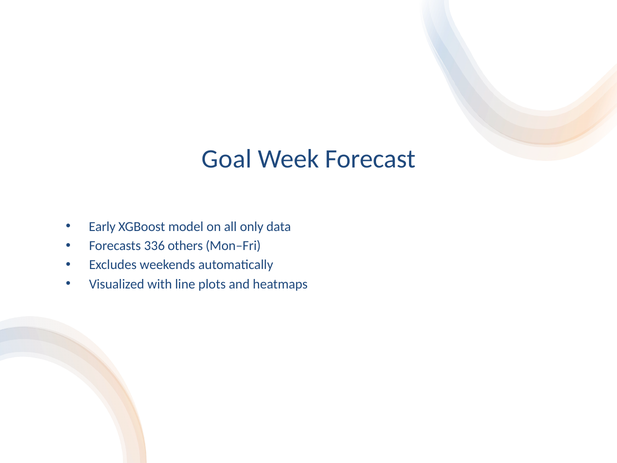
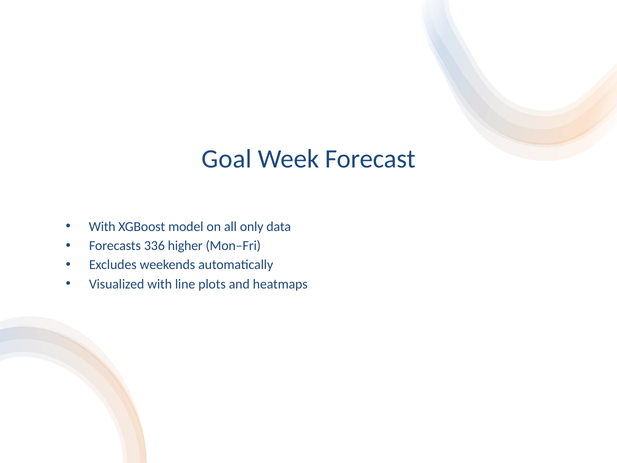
Early: Early -> With (102, 226)
others: others -> higher (185, 246)
